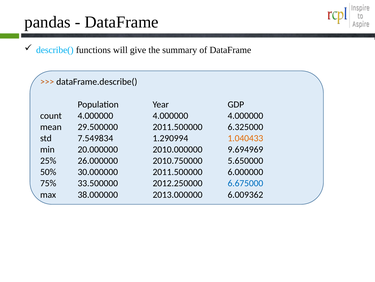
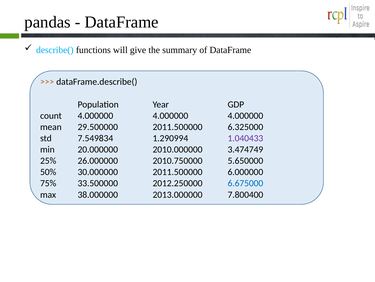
1.040433 colour: orange -> purple (245, 138)
9.694969: 9.694969 -> 3.474749 (245, 149)
6.009362: 6.009362 -> 7.800400 (245, 194)
